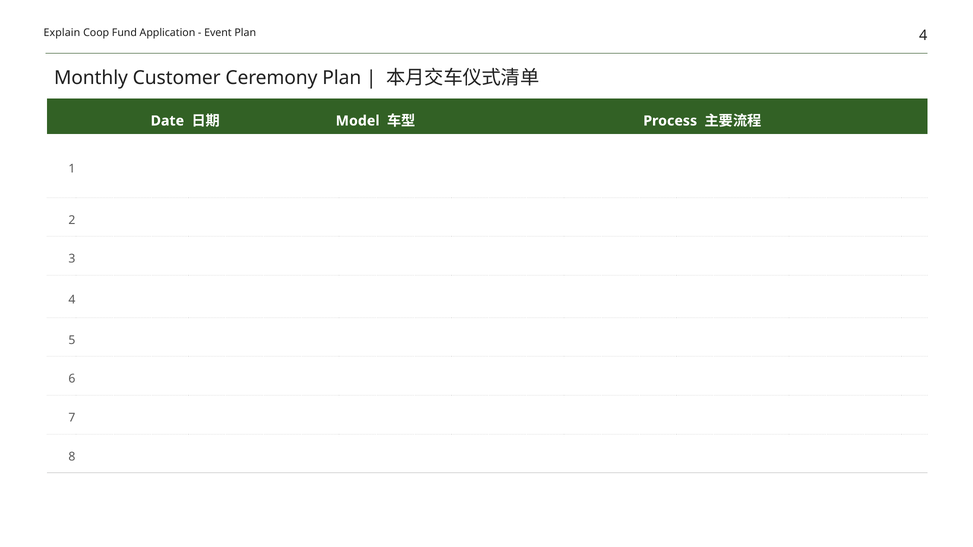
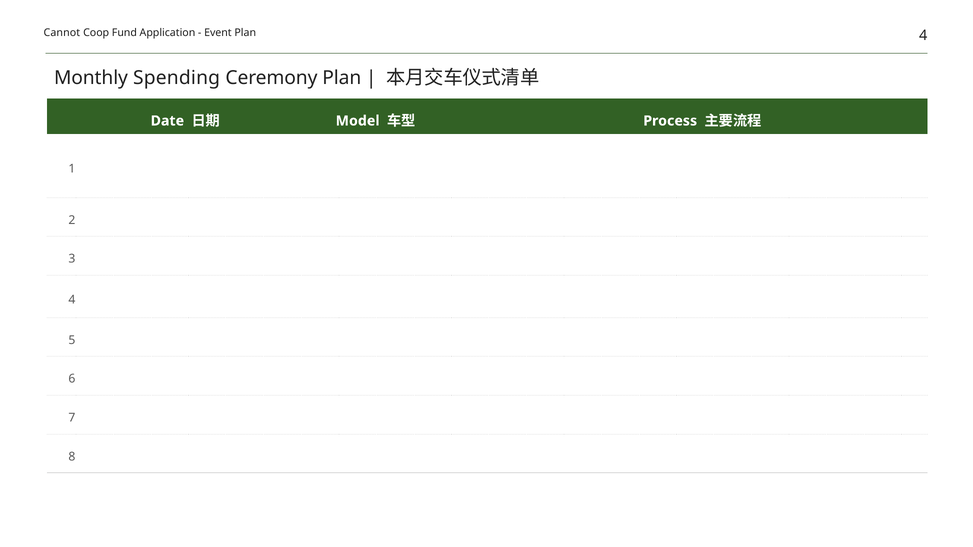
Explain: Explain -> Cannot (62, 33)
Customer: Customer -> Spending (177, 78)
